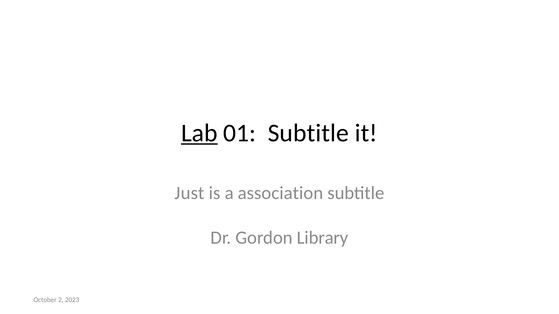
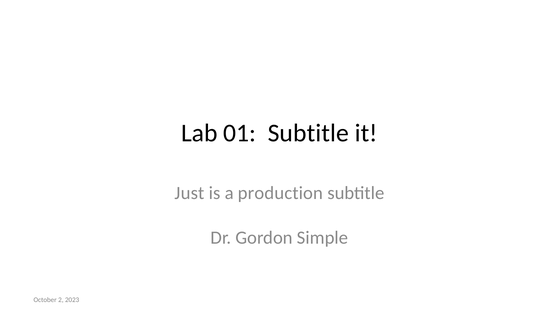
Lab underline: present -> none (199, 133)
association: association -> production (281, 193)
Library: Library -> Simple (323, 238)
